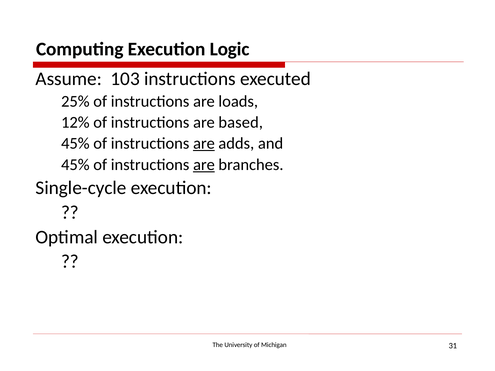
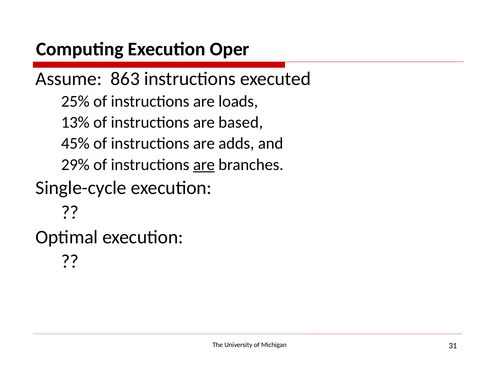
Logic: Logic -> Oper (230, 49)
103: 103 -> 863 (125, 79)
12%: 12% -> 13% (75, 122)
are underline: present -> none (204, 144)
45%: 45% -> 29% (75, 165)
